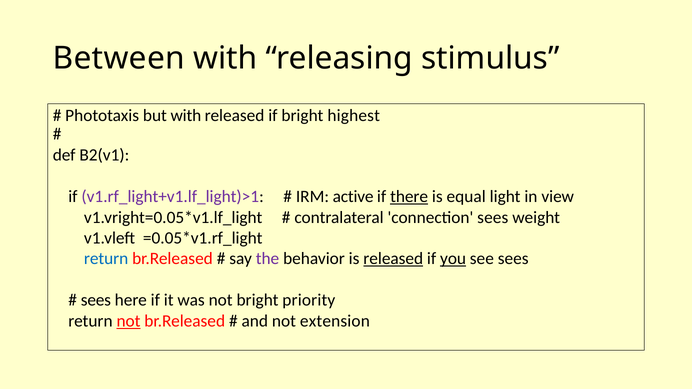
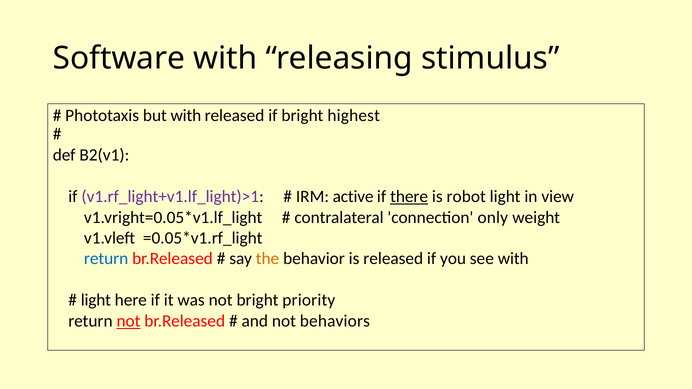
Between: Between -> Software (119, 58)
equal: equal -> robot (466, 197)
connection sees: sees -> only (493, 217)
the colour: purple -> orange (267, 259)
released underline: present -> none (393, 259)
you underline: present -> none (453, 259)
see sees: sees -> with (513, 259)
sees: sees -> light (96, 300)
extension: extension -> behaviors (335, 321)
